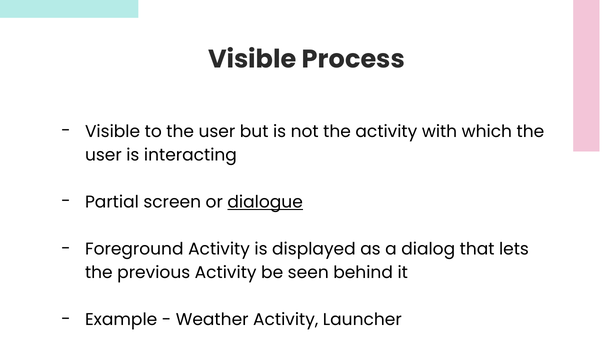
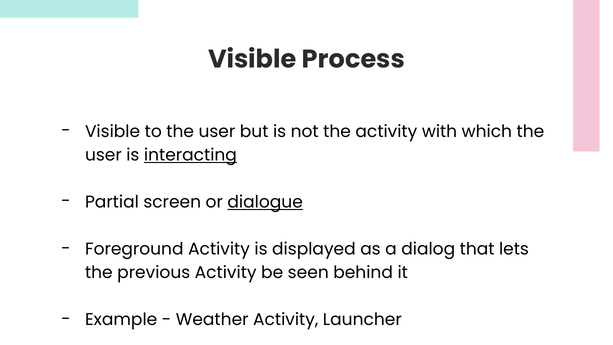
interacting underline: none -> present (190, 155)
